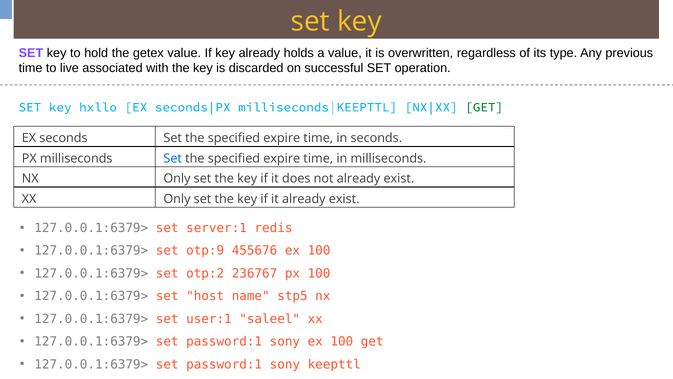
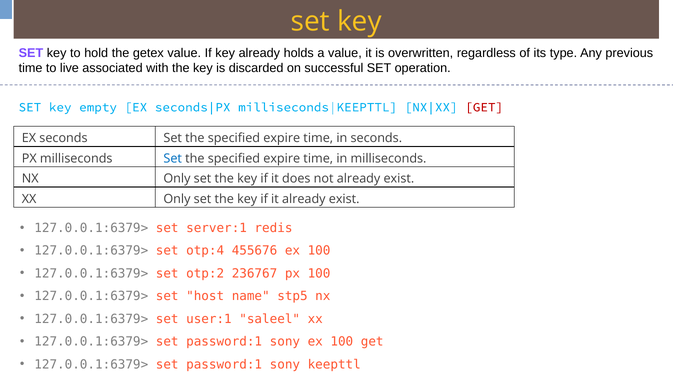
hxllo: hxllo -> empty (98, 107)
GET colour: green -> red (484, 107)
otp:9: otp:9 -> otp:4 (205, 250)
